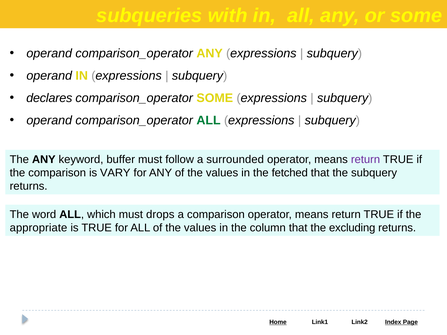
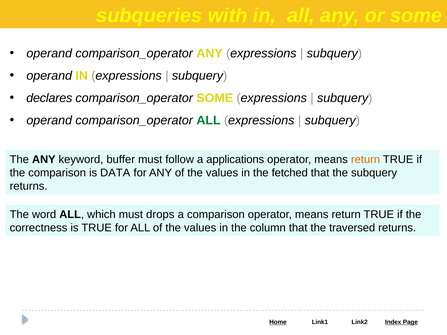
surrounded: surrounded -> applications (235, 160)
return colour: purple -> orange (366, 160)
VARY: VARY -> DATA (115, 173)
appropriate: appropriate -> correctness (39, 228)
excluding: excluding -> traversed (352, 228)
